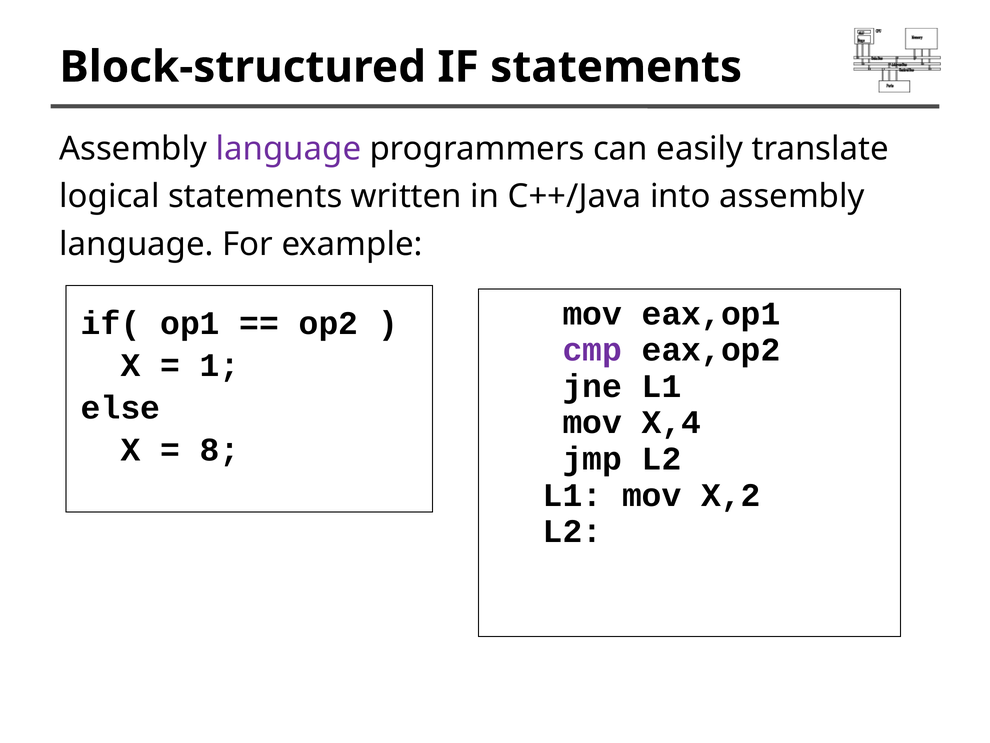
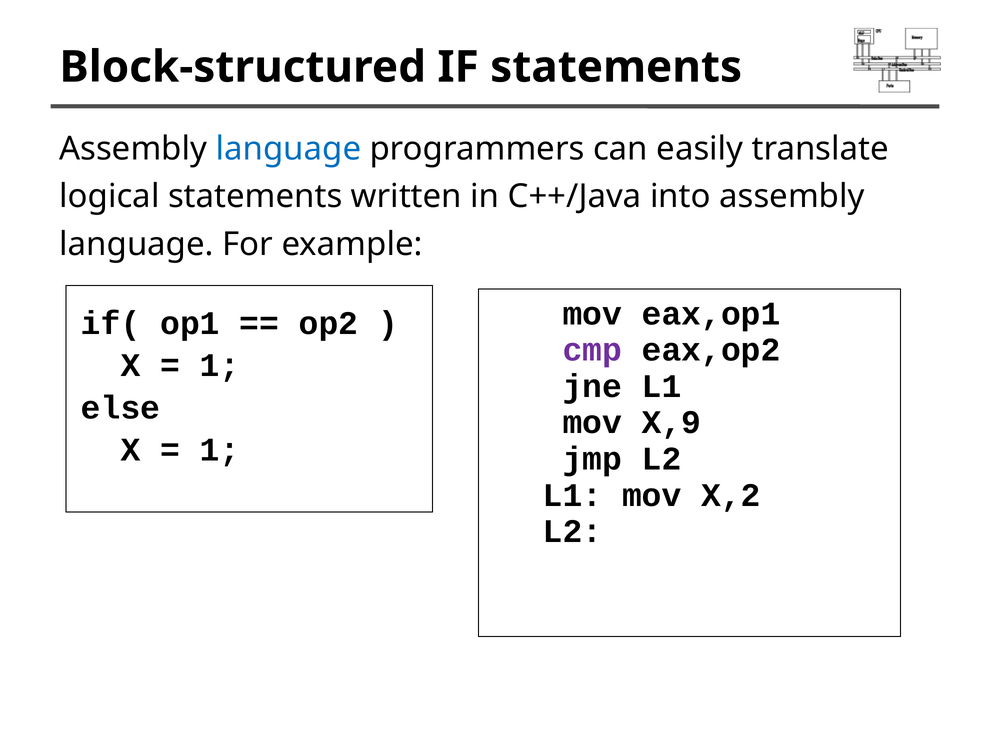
language colour: purple -> blue (288, 149)
X,4: X,4 -> X,9 (672, 422)
8: 8 -> 1 (220, 450)
